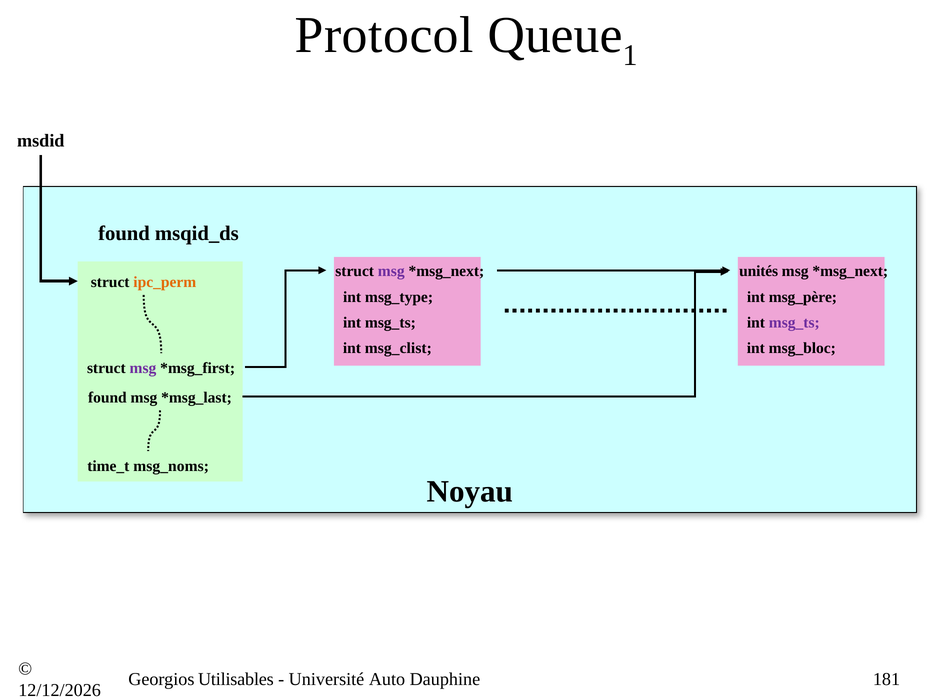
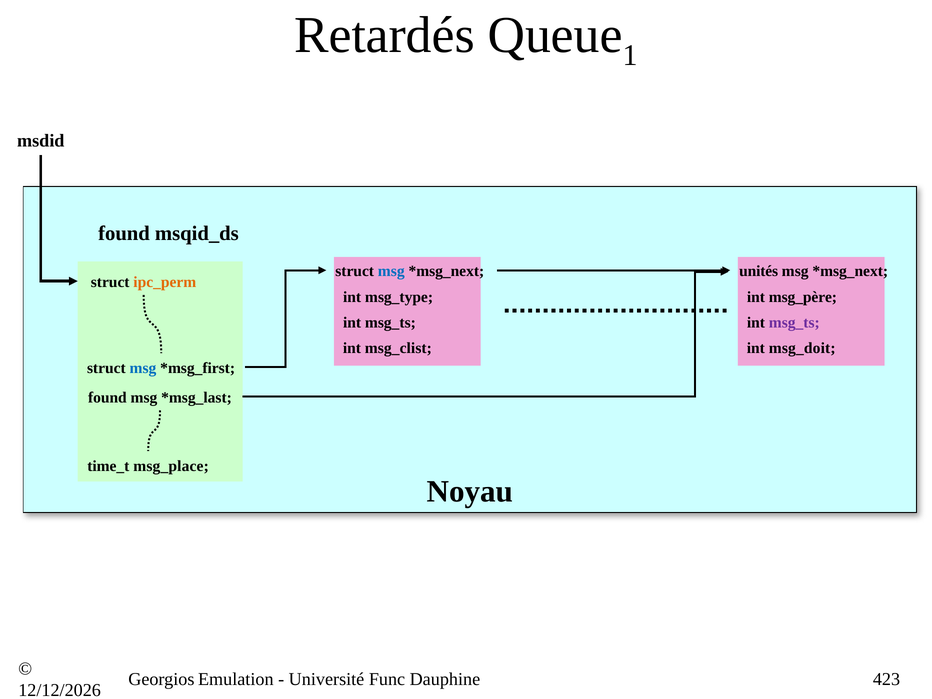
Protocol: Protocol -> Retardés (385, 35)
msg colour: purple -> blue (391, 271)
msg_bloc: msg_bloc -> msg_doit (802, 348)
msg colour: purple -> blue (143, 368)
msg_noms: msg_noms -> msg_place (171, 466)
Utilisables: Utilisables -> Emulation (236, 680)
Auto: Auto -> Func (387, 680)
181: 181 -> 423 (887, 680)
